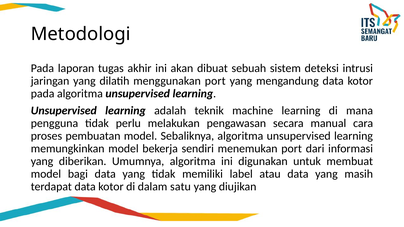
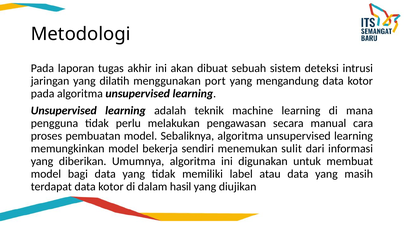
menemukan port: port -> sulit (292, 149)
satu: satu -> hasil (181, 187)
